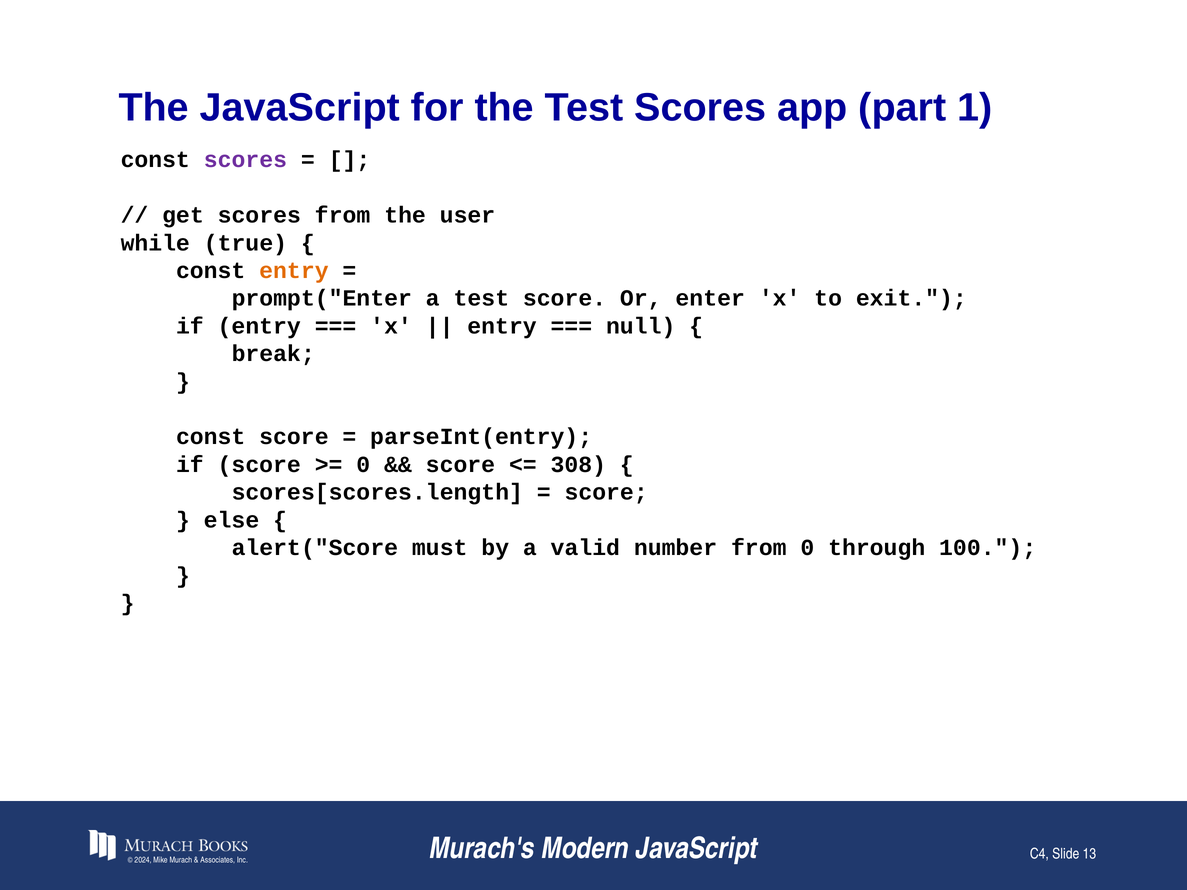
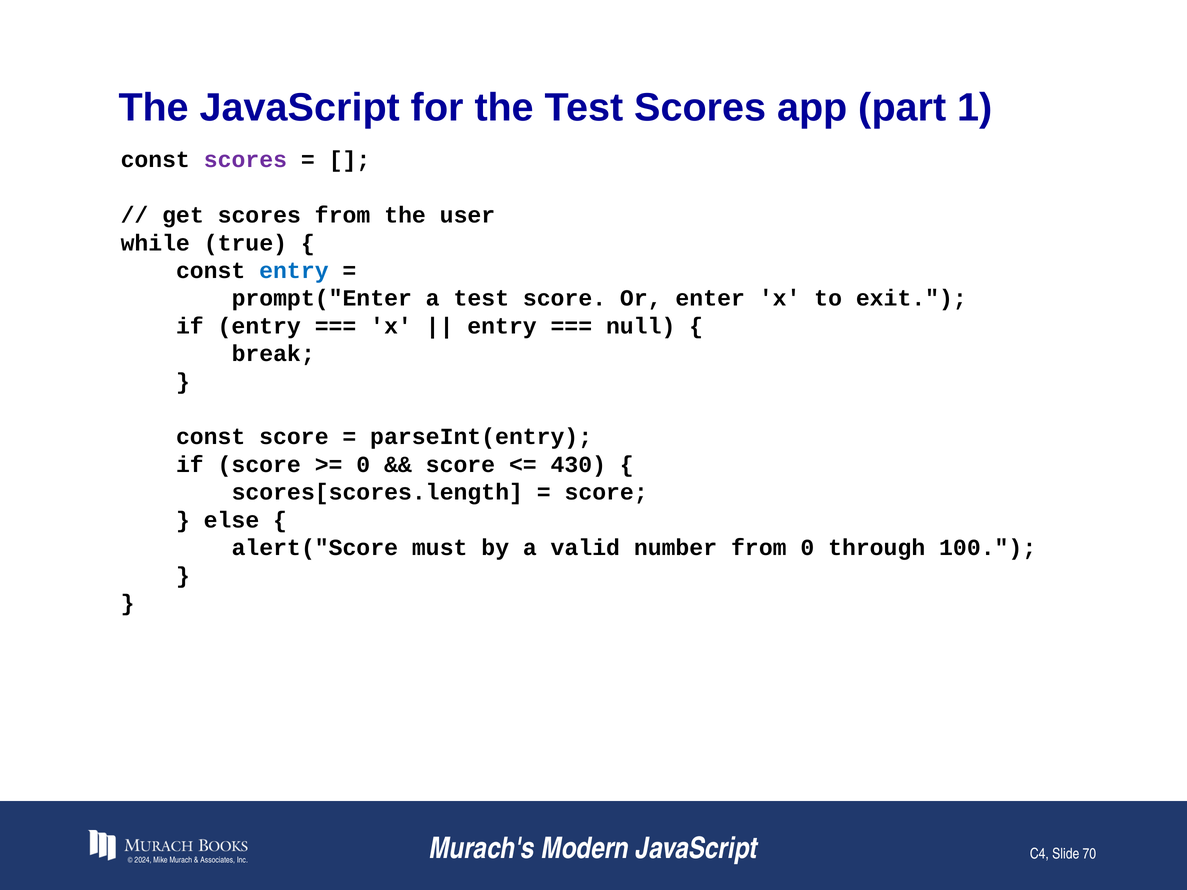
entry colour: orange -> blue (294, 271)
308: 308 -> 430 (578, 465)
13: 13 -> 70 (1089, 854)
